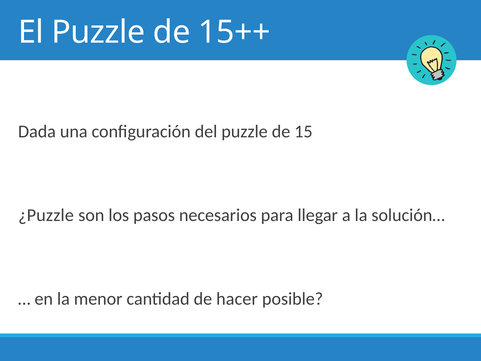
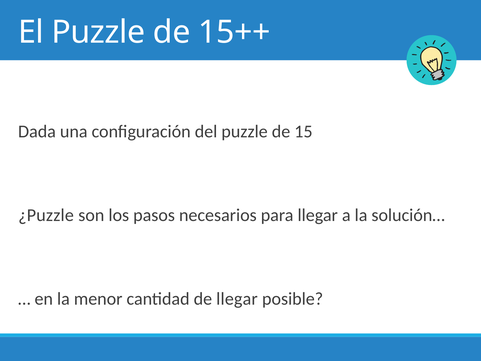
de hacer: hacer -> llegar (237, 299)
